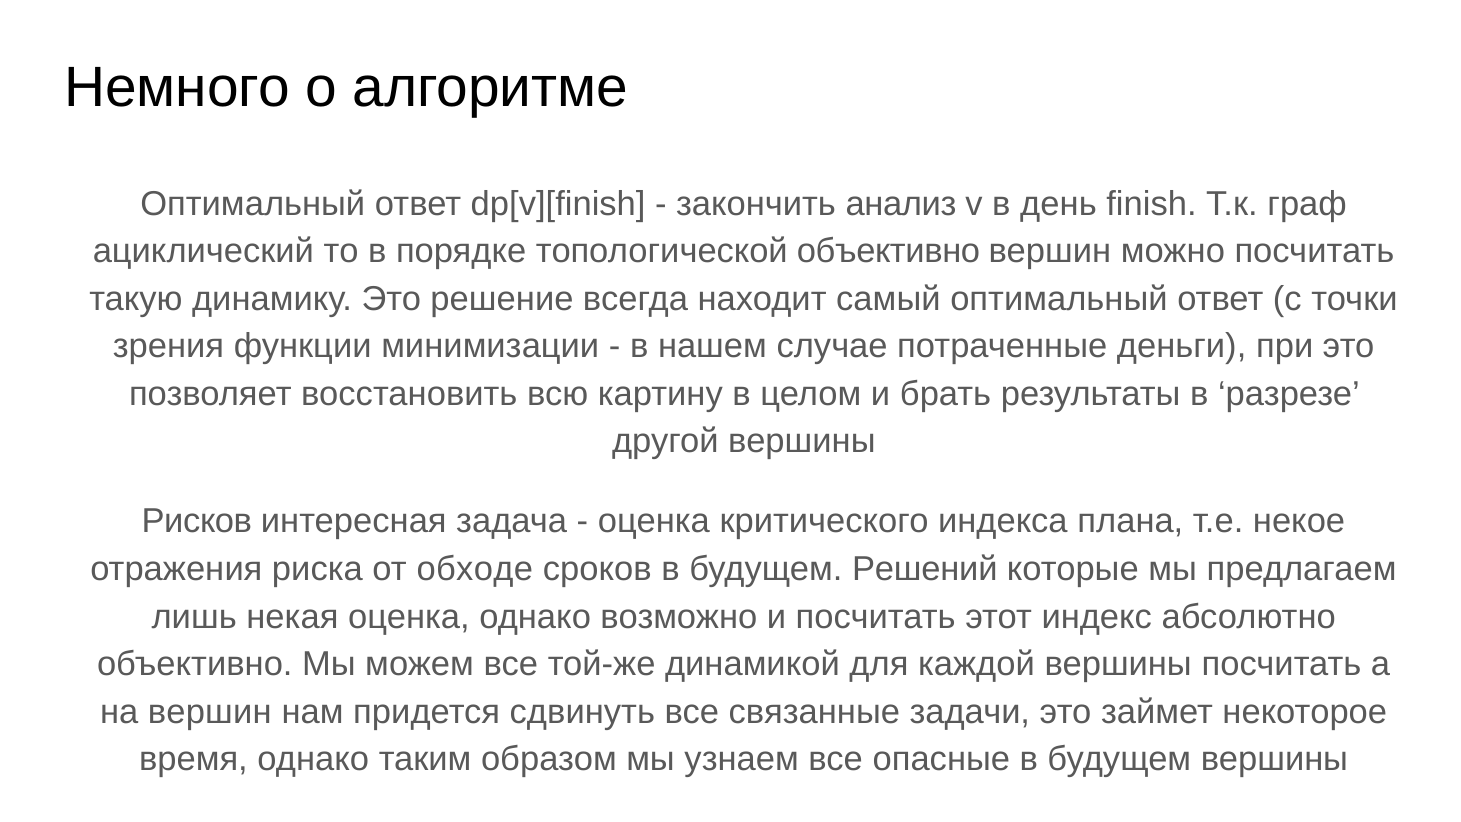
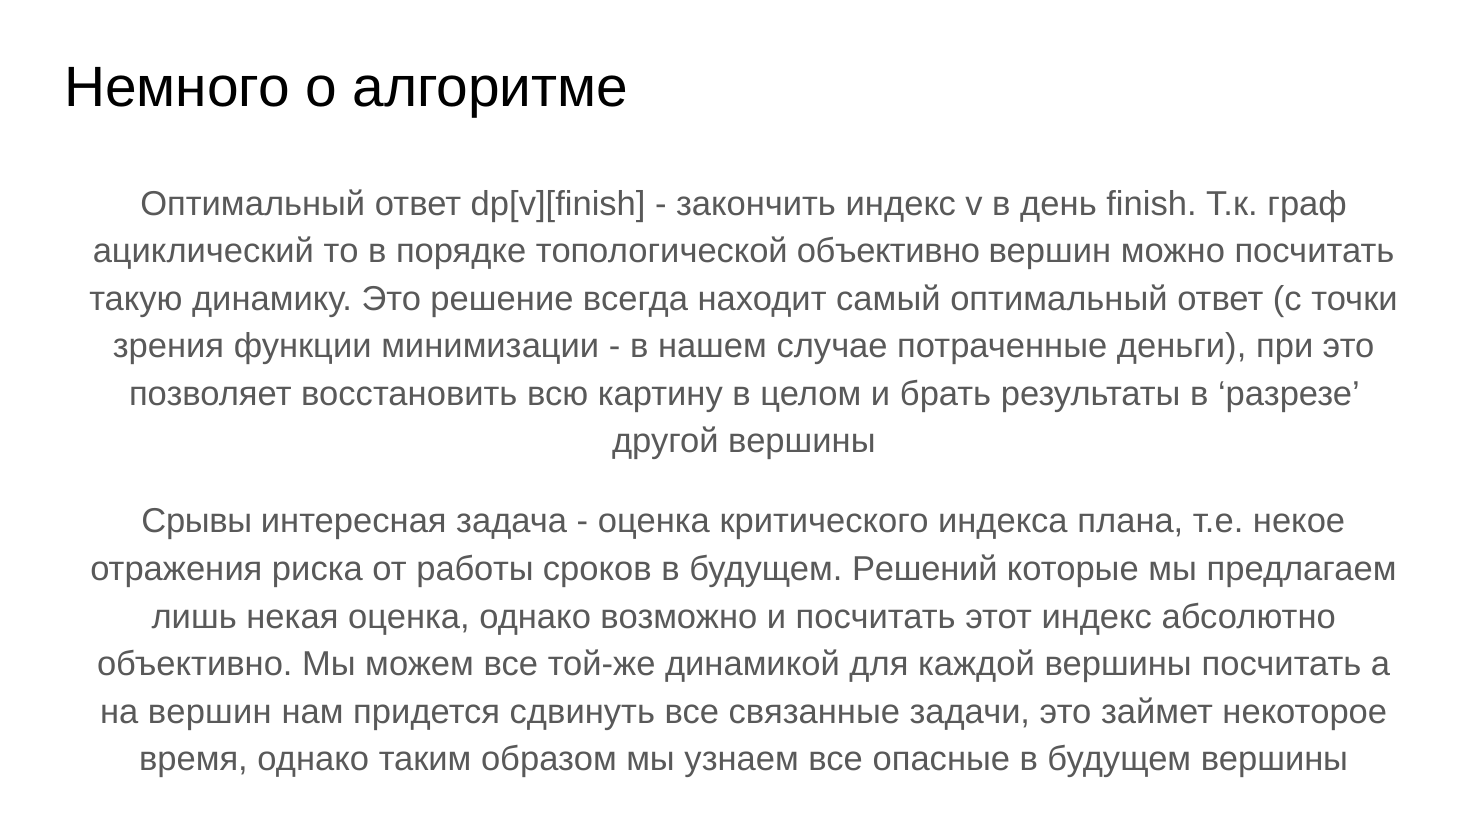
закончить анализ: анализ -> индекс (901, 204)
Рисков: Рисков -> Срывы (197, 521)
обходе: обходе -> работы (475, 569)
